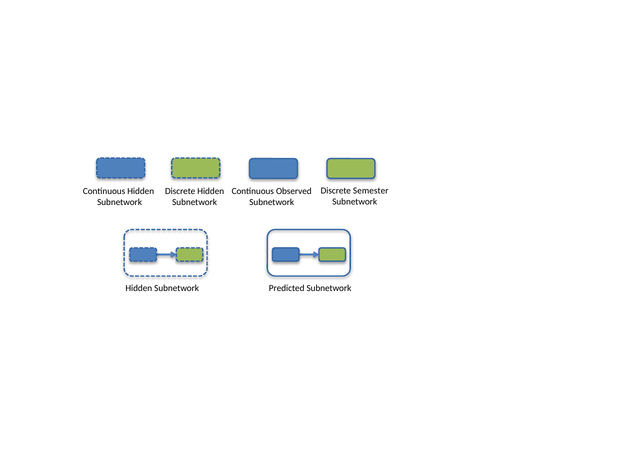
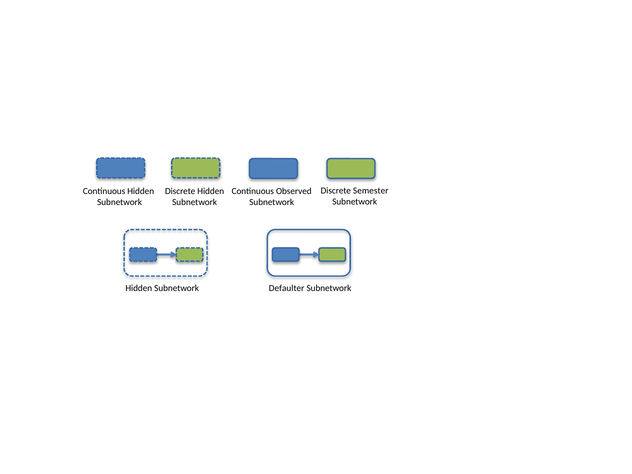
Predicted: Predicted -> Defaulter (287, 288)
